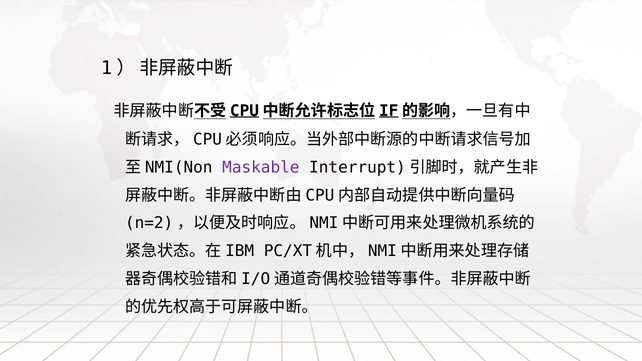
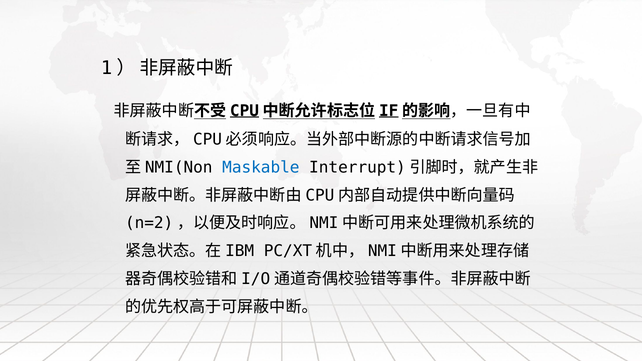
Maskable colour: purple -> blue (261, 167)
